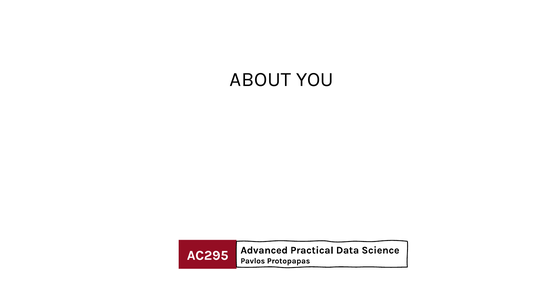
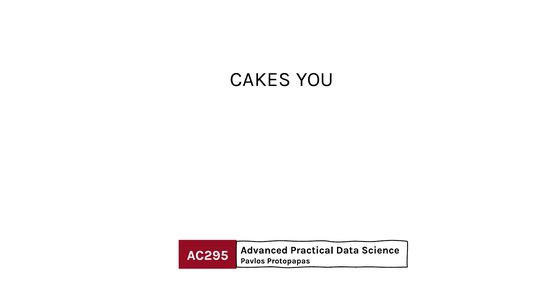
ABOUT: ABOUT -> CAKES (260, 79)
